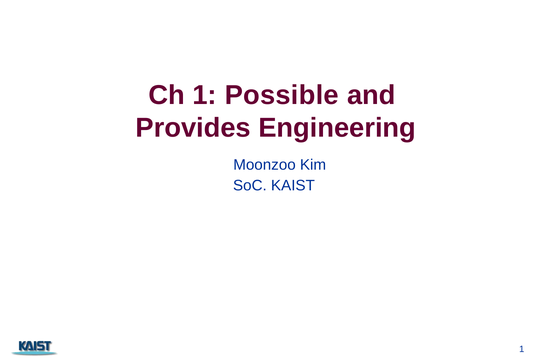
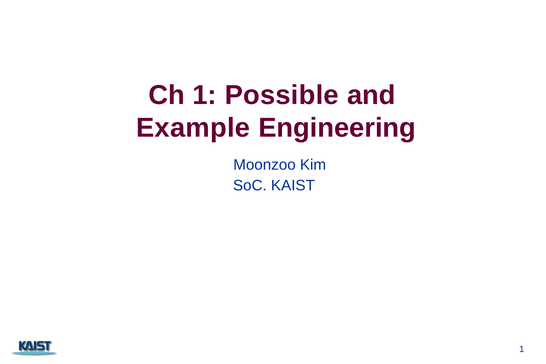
Provides: Provides -> Example (193, 128)
